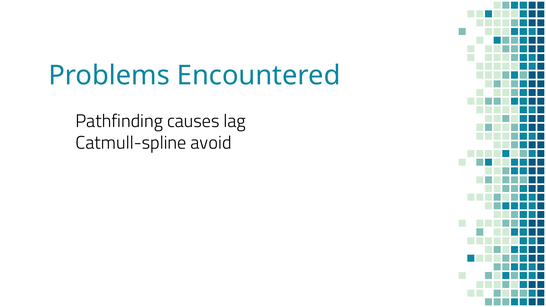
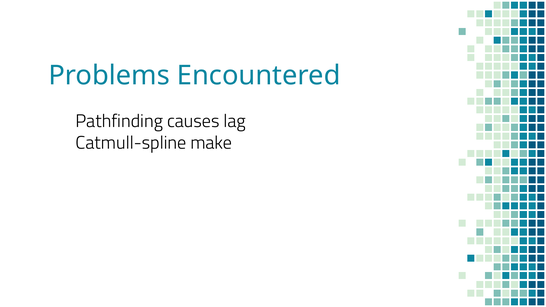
avoid: avoid -> make (211, 143)
